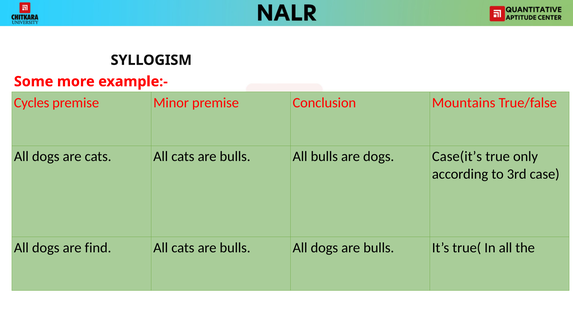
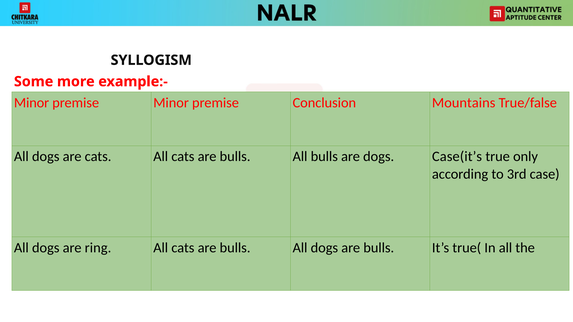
Cycles: Cycles -> Minor (32, 103)
find: find -> ring (98, 248)
